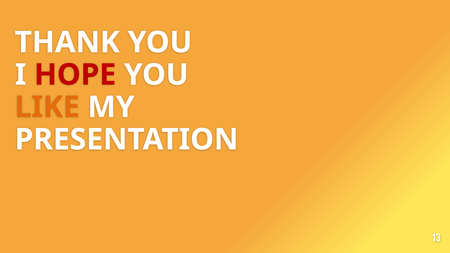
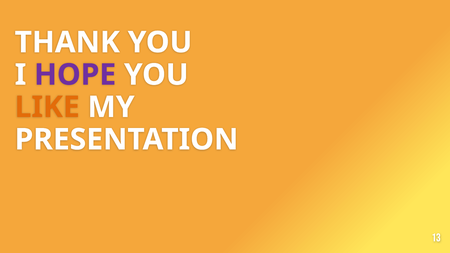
HOPE colour: red -> purple (75, 75)
